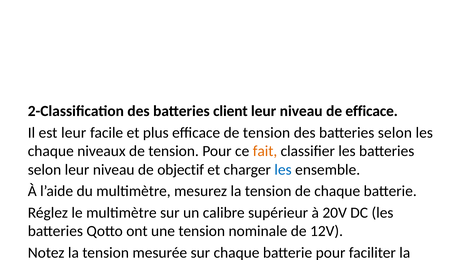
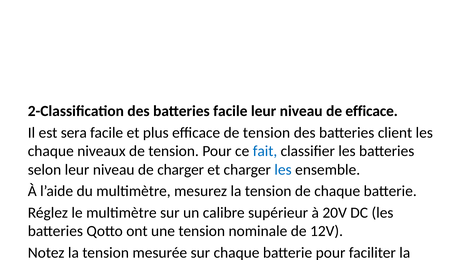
batteries client: client -> facile (230, 111)
est leur: leur -> sera (74, 133)
des batteries selon: selon -> client (395, 133)
fait colour: orange -> blue (265, 151)
de objectif: objectif -> charger (181, 170)
